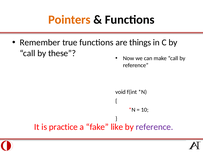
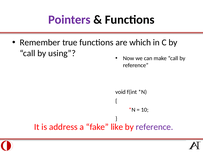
Pointers colour: orange -> purple (69, 20)
things: things -> which (140, 43)
these: these -> using (62, 53)
practice: practice -> address (63, 127)
